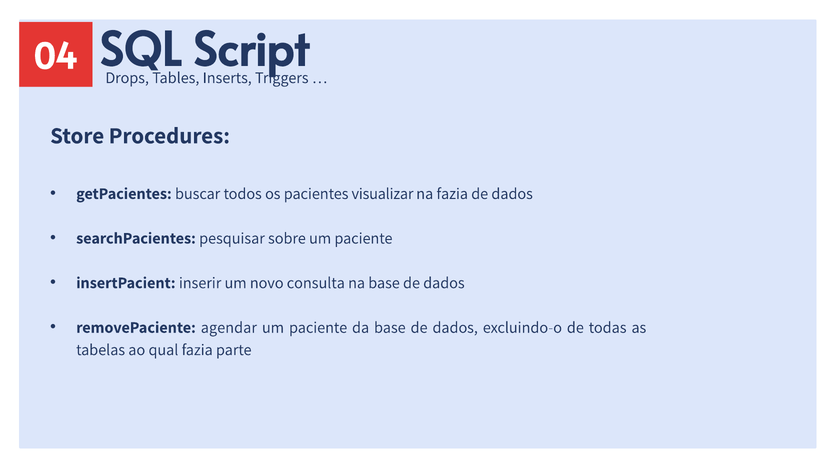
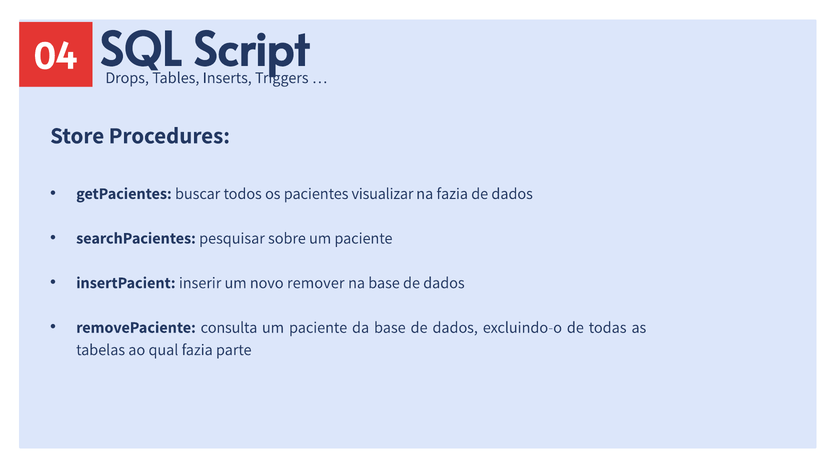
consulta: consulta -> remover (316, 283)
agendar: agendar -> consulta (229, 327)
